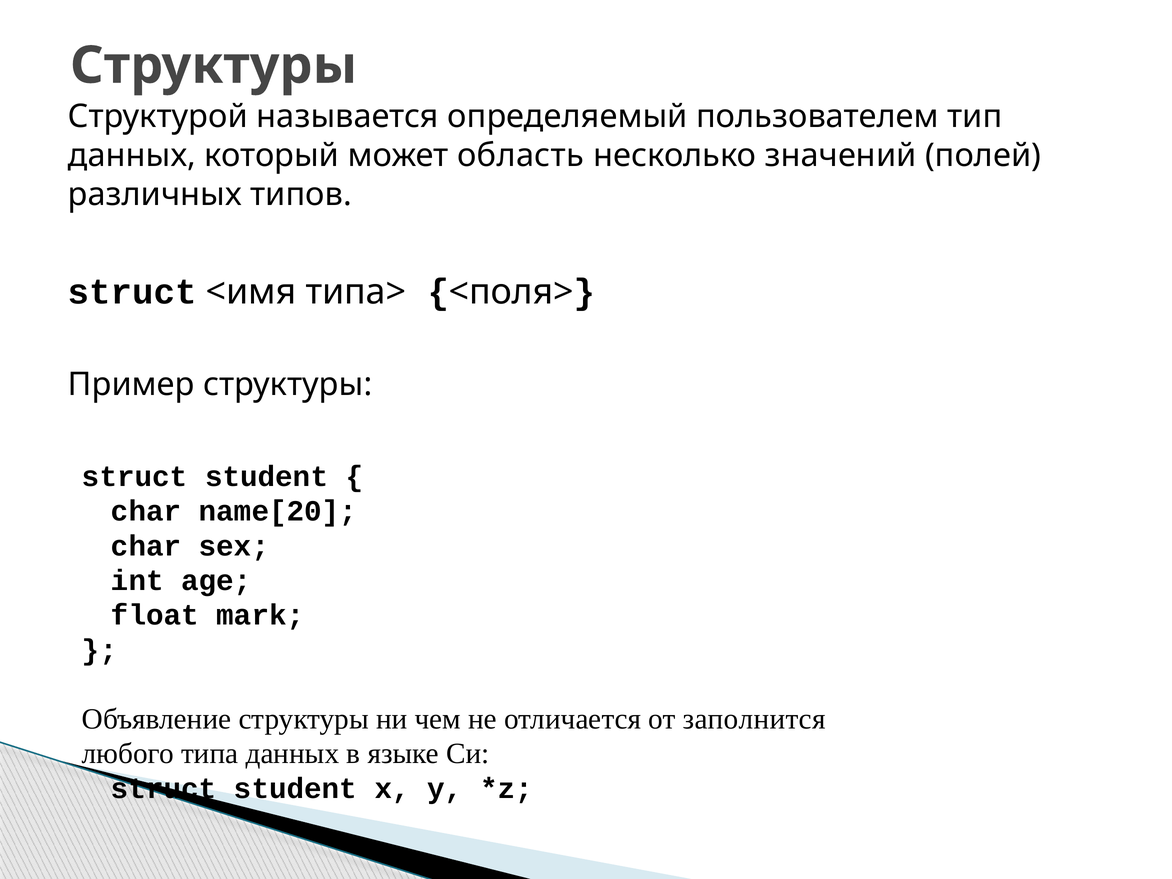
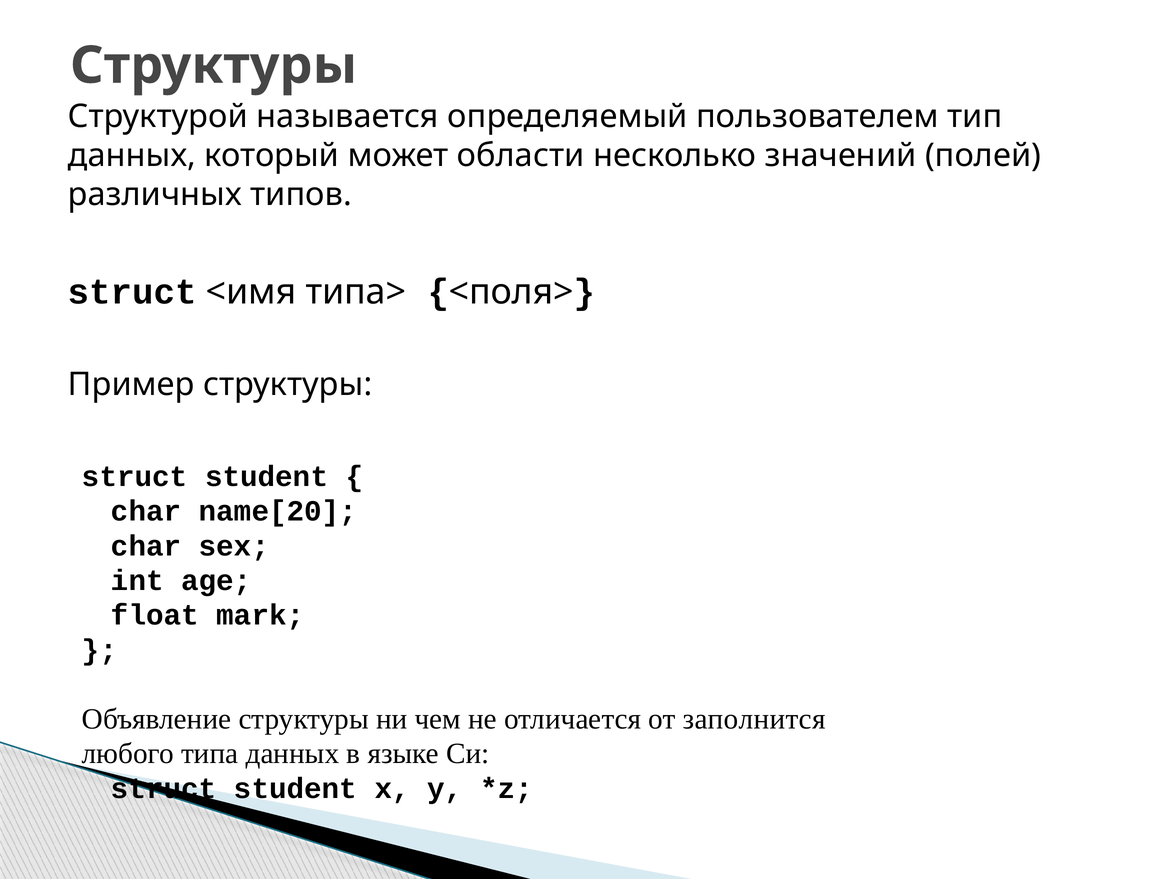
область: область -> области (521, 155)
